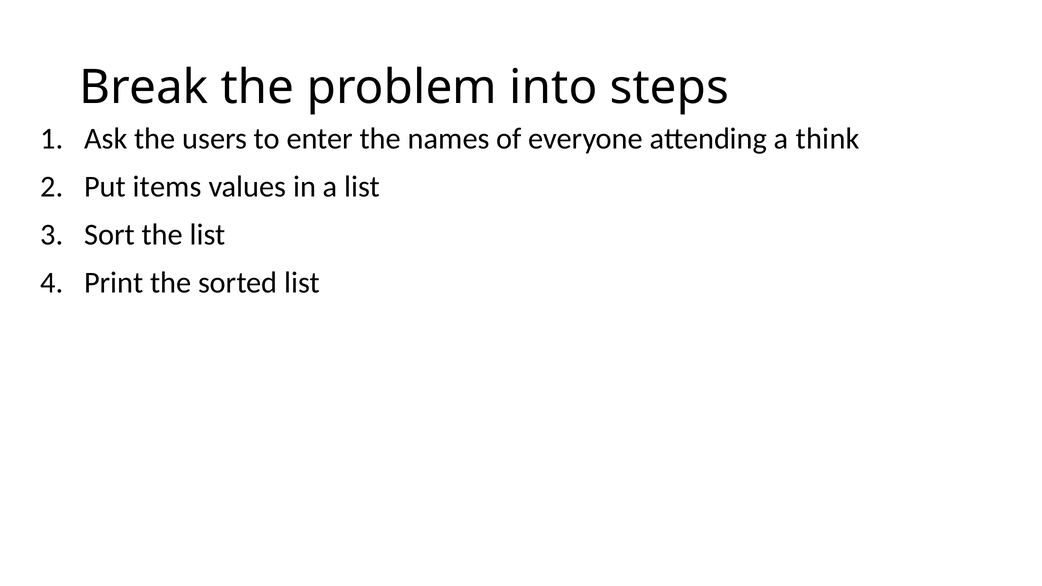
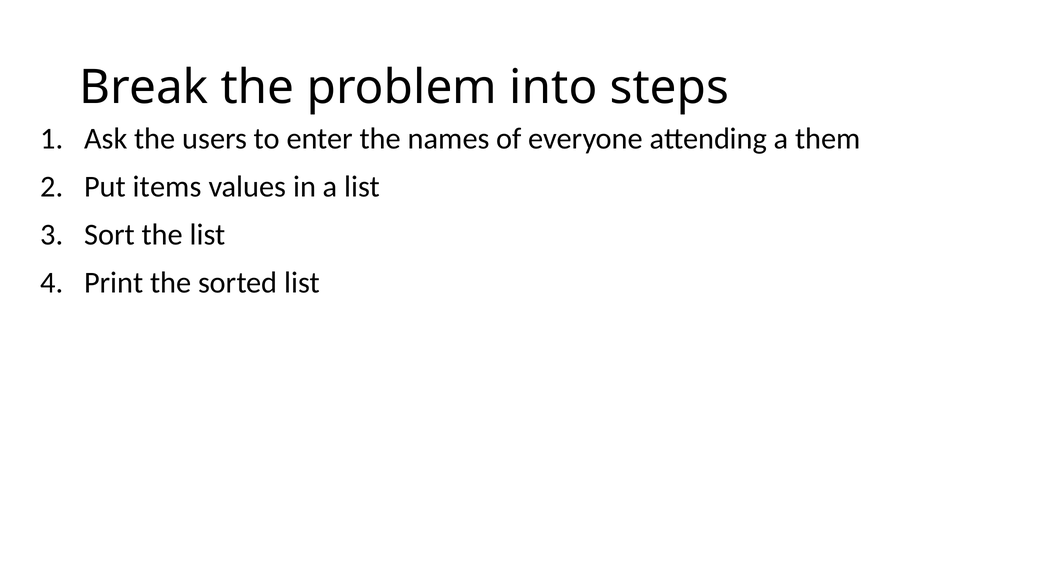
think: think -> them (828, 139)
